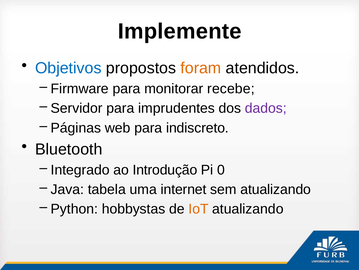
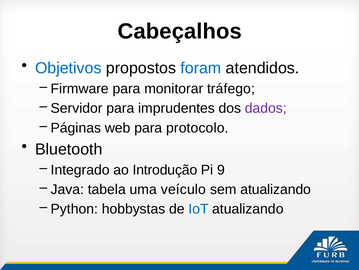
Implemente: Implemente -> Cabeçalhos (180, 31)
foram colour: orange -> blue (201, 68)
recebe: recebe -> tráfego (231, 89)
indiscreto: indiscreto -> protocolo (197, 128)
0: 0 -> 9 (221, 169)
internet: internet -> veículo (183, 189)
IoT colour: orange -> blue (199, 209)
